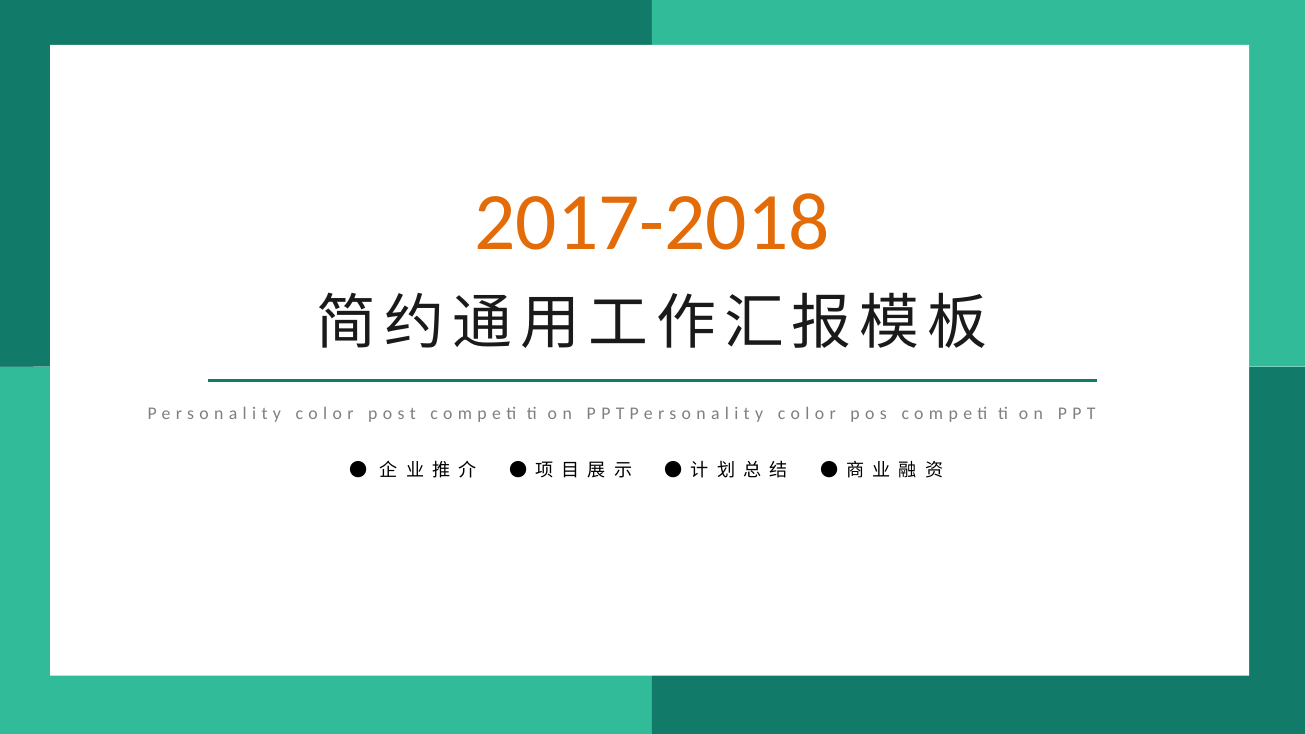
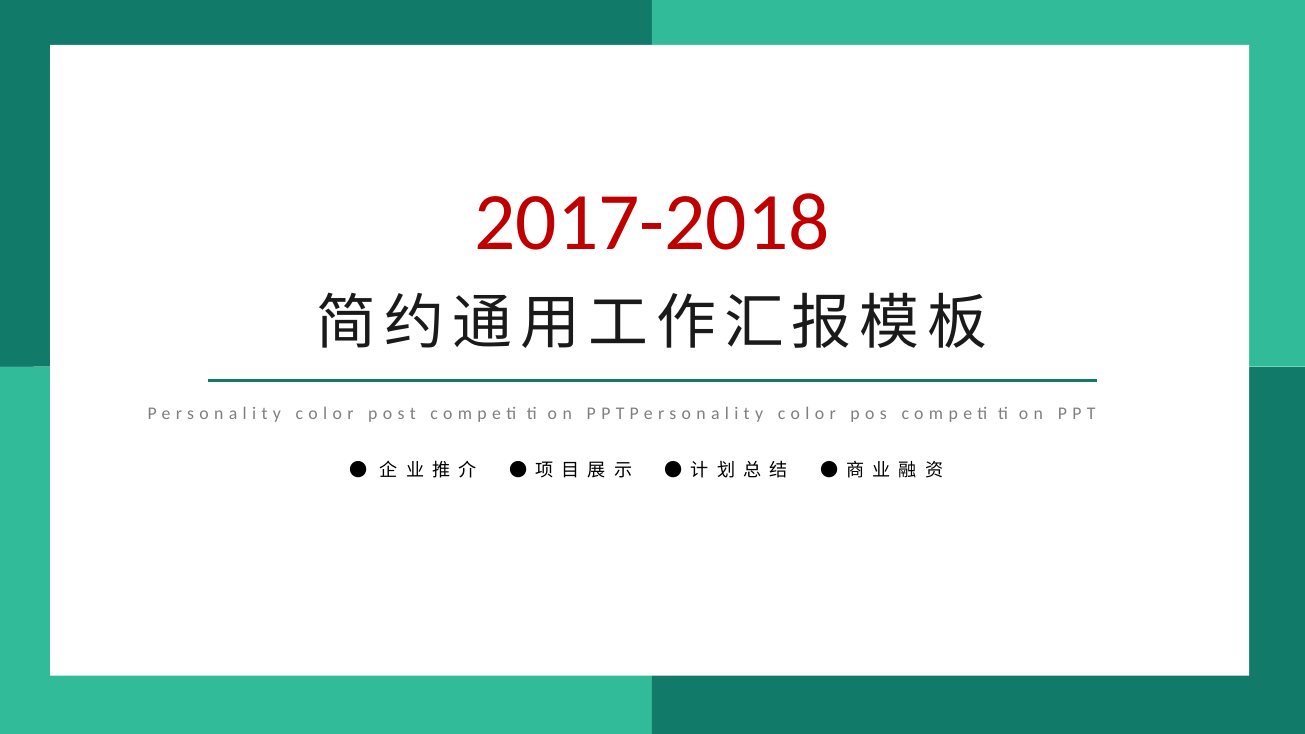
2017-2018 colour: orange -> red (652, 223)
